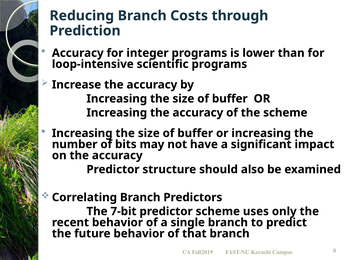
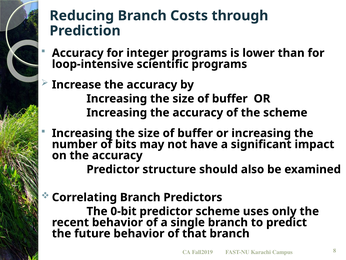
7-bit: 7-bit -> 0-bit (123, 211)
